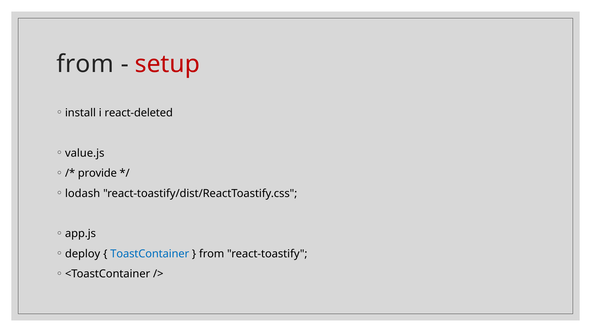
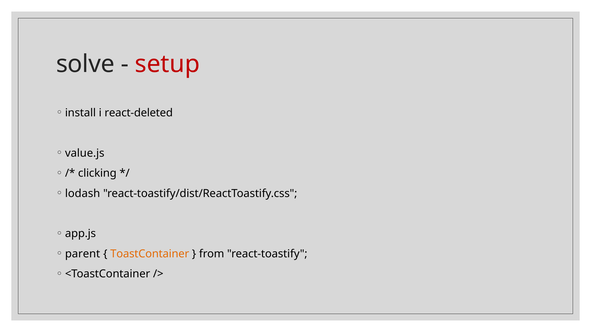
from: from -> solve (85, 64)
provide: provide -> clicking (97, 173)
deploy: deploy -> parent (83, 254)
ToastContainer colour: blue -> orange (150, 254)
